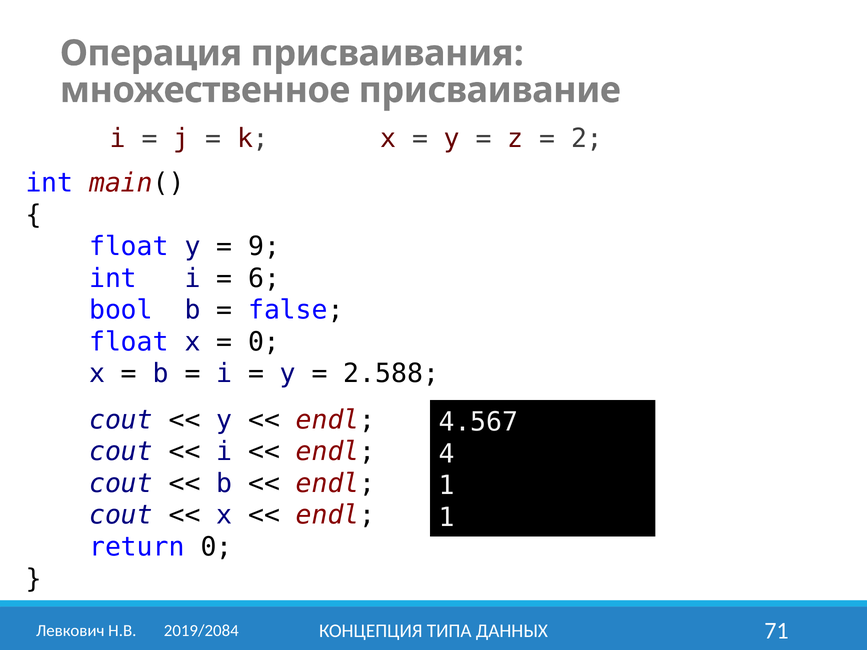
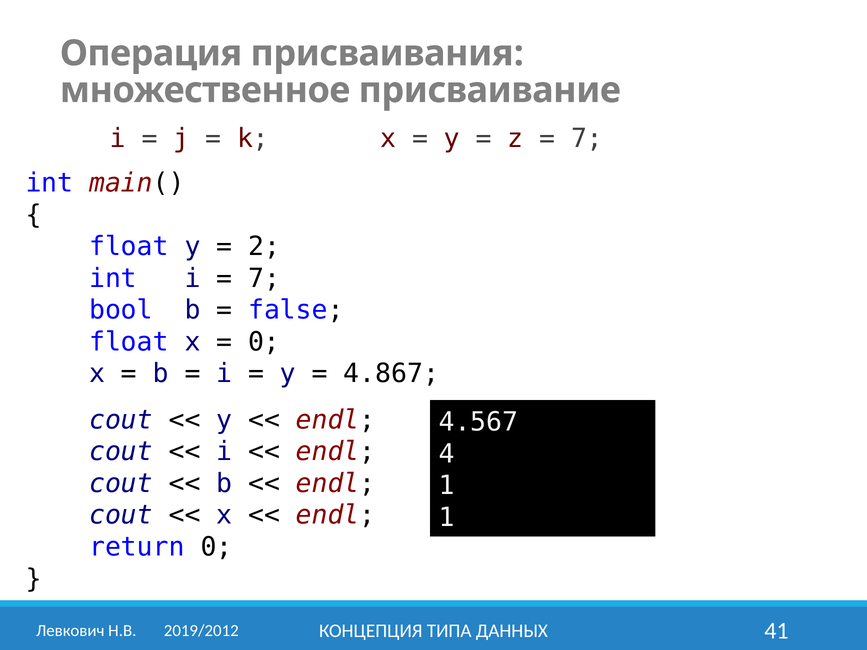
2: 2 -> 7 (587, 139)
9: 9 -> 2 (264, 247)
6: 6 -> 7 (264, 279)
2.588: 2.588 -> 4.867 (391, 374)
71: 71 -> 41 (776, 631)
2019/2084: 2019/2084 -> 2019/2012 (201, 631)
